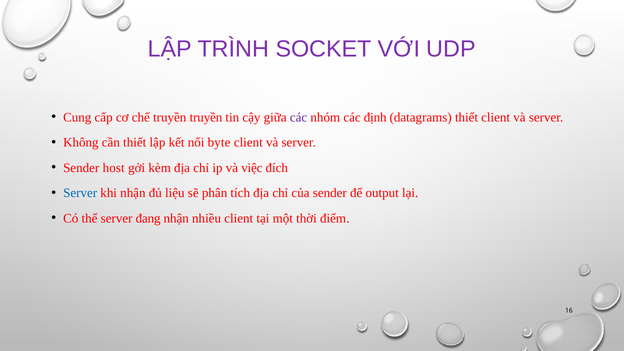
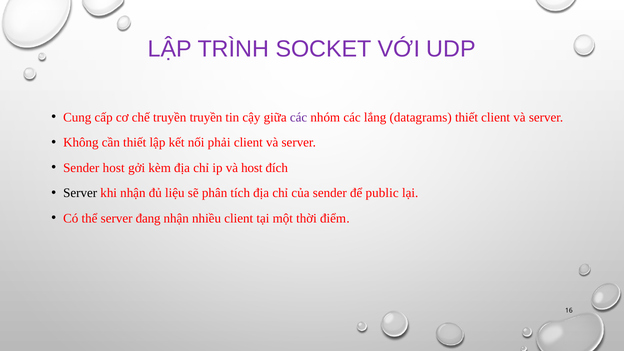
định: định -> lắng (375, 117)
byte: byte -> phải (219, 143)
và việc: việc -> host (252, 168)
Server colour: blue -> black (80, 193)
output: output -> public (382, 193)
